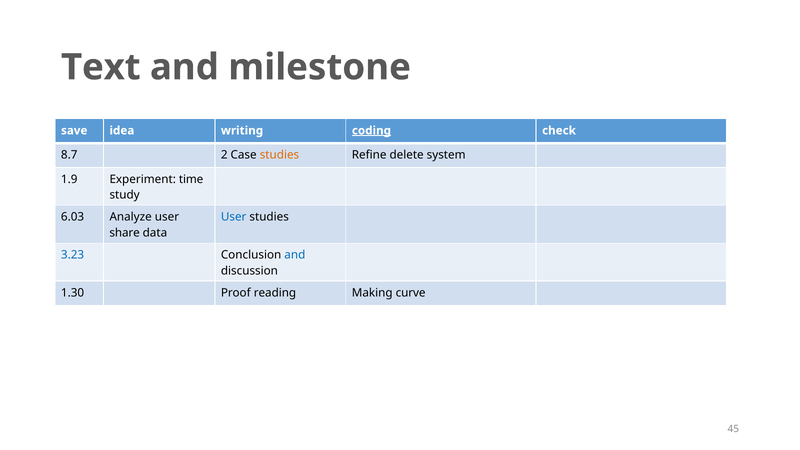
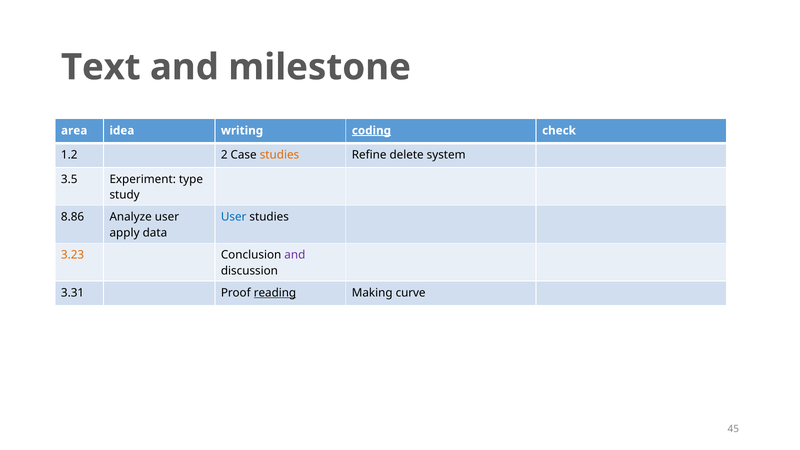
save: save -> area (74, 131)
8.7: 8.7 -> 1.2 (69, 155)
1.9: 1.9 -> 3.5 (69, 179)
time: time -> type (191, 179)
6.03: 6.03 -> 8.86 (73, 217)
share: share -> apply (125, 233)
3.23 colour: blue -> orange (73, 255)
and colour: blue -> purple (295, 255)
1.30: 1.30 -> 3.31 (73, 293)
reading underline: none -> present (275, 293)
